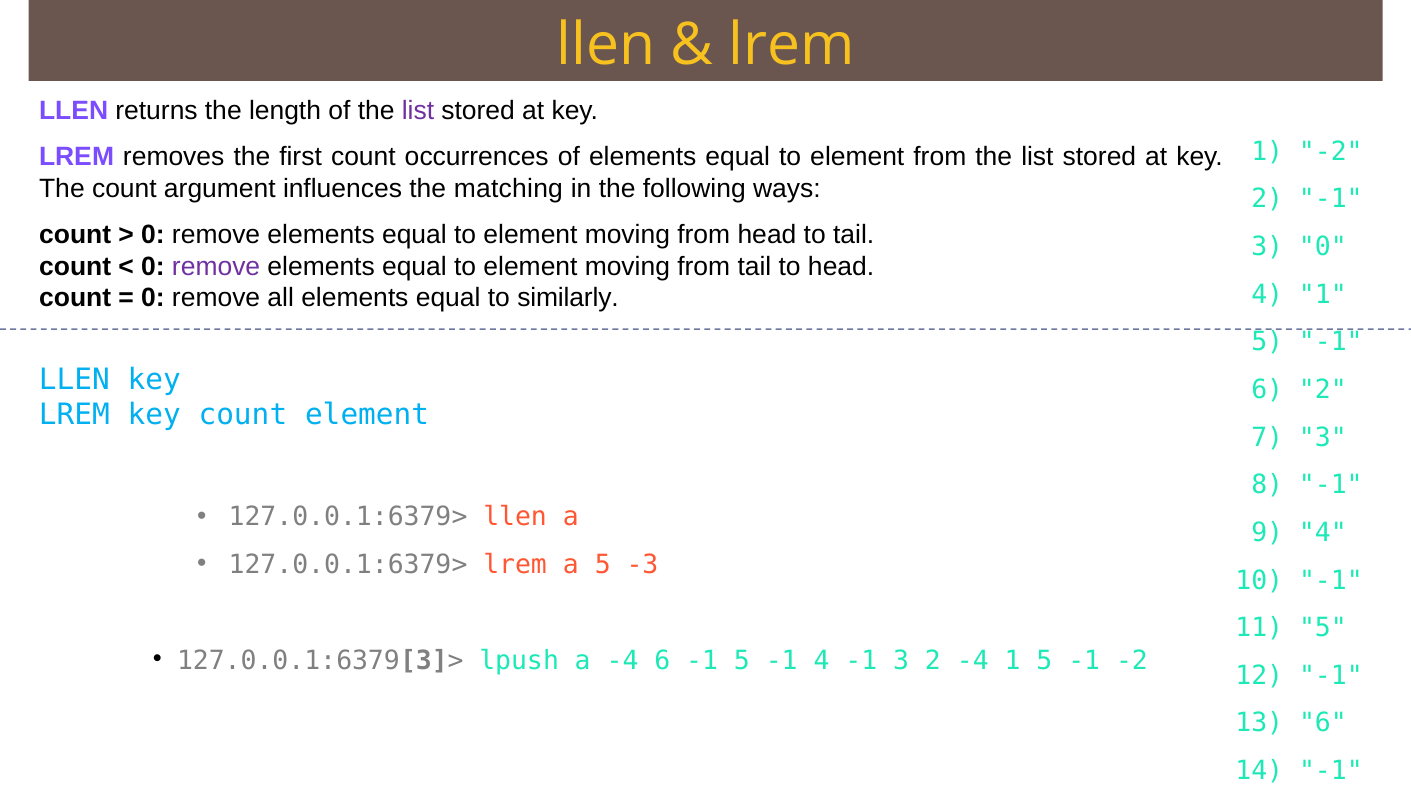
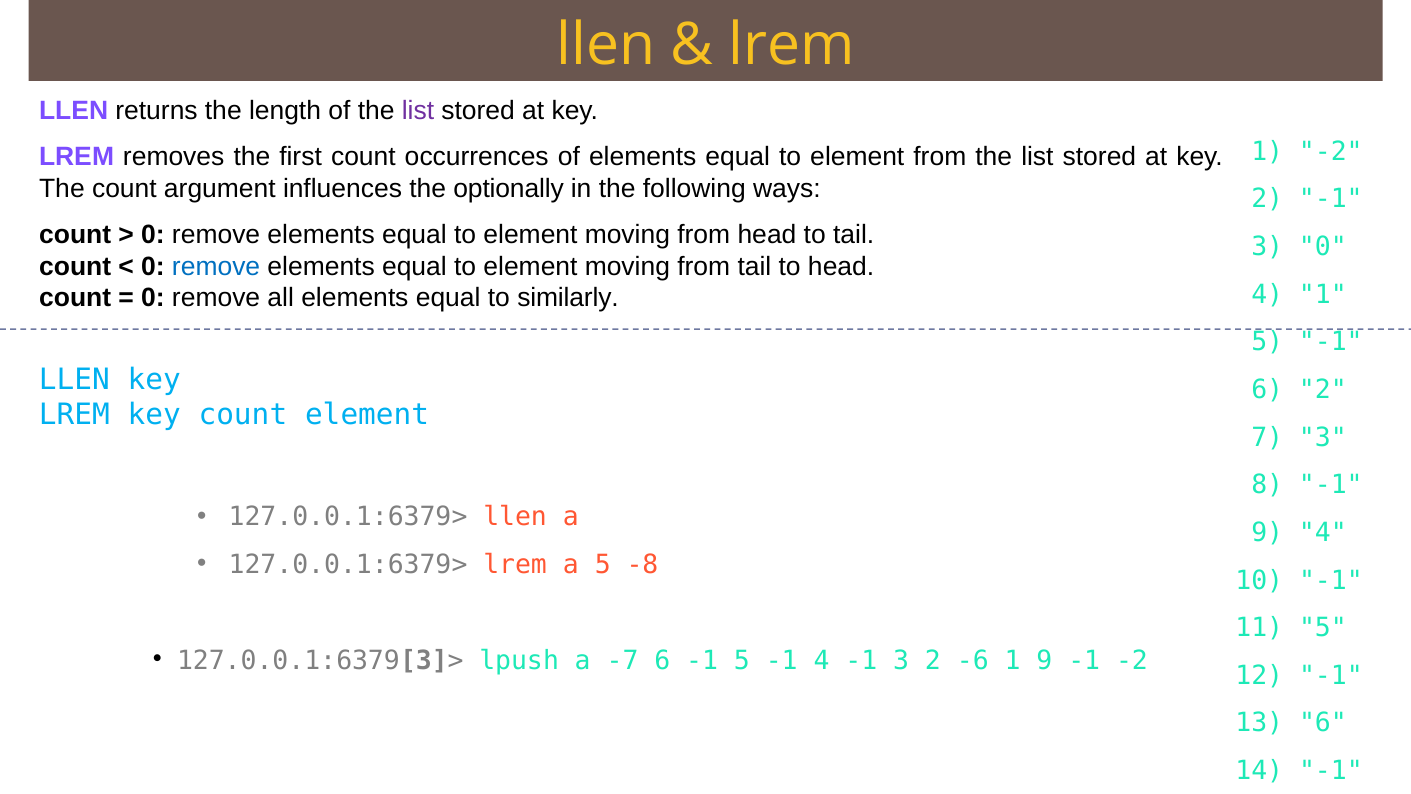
matching: matching -> optionally (509, 189)
remove colour: purple -> blue (216, 266)
-3: -3 -> -8 (642, 564)
a -4: -4 -> -7 (623, 661)
2 -4: -4 -> -6 (973, 661)
5: 5 -> 9 (1044, 661)
